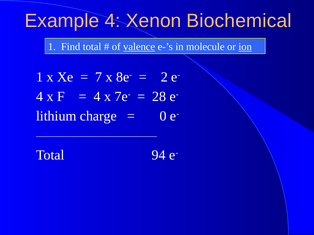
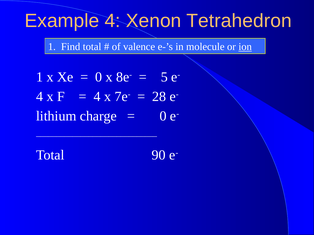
Biochemical: Biochemical -> Tetrahedron (239, 21)
valence underline: present -> none (139, 47)
7: 7 -> 0 (99, 77)
2: 2 -> 5 (164, 77)
94: 94 -> 90 (159, 155)
